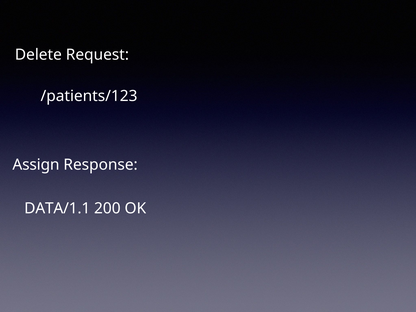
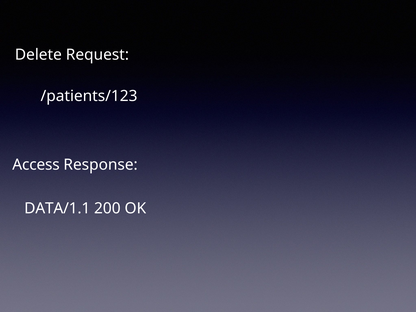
Assign: Assign -> Access (36, 165)
